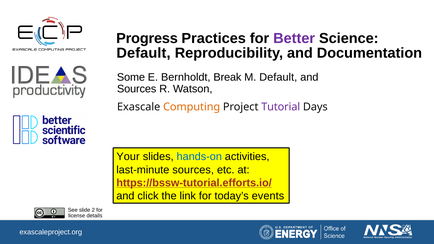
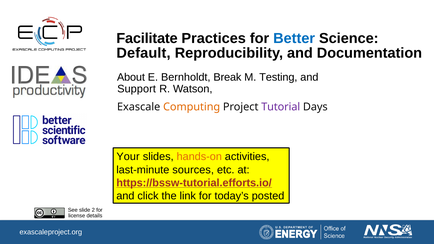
Progress: Progress -> Facilitate (147, 38)
Better colour: purple -> blue (294, 38)
Some: Some -> About (131, 77)
M Default: Default -> Testing (278, 77)
Sources: Sources -> Support (137, 89)
hands-on colour: blue -> orange (199, 157)
events: events -> posted (268, 196)
